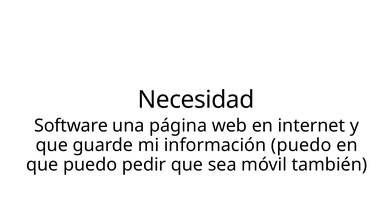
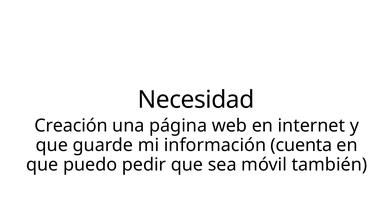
Software: Software -> Creación (71, 125)
información puedo: puedo -> cuenta (301, 145)
